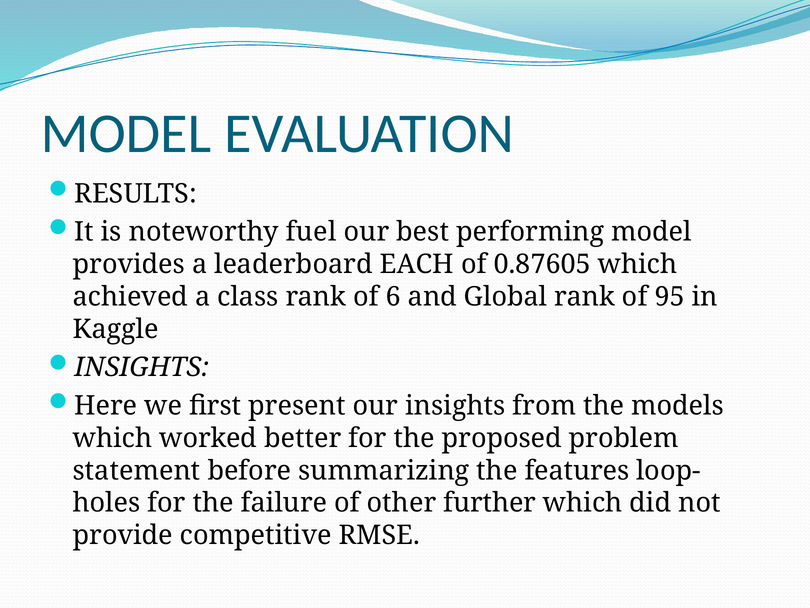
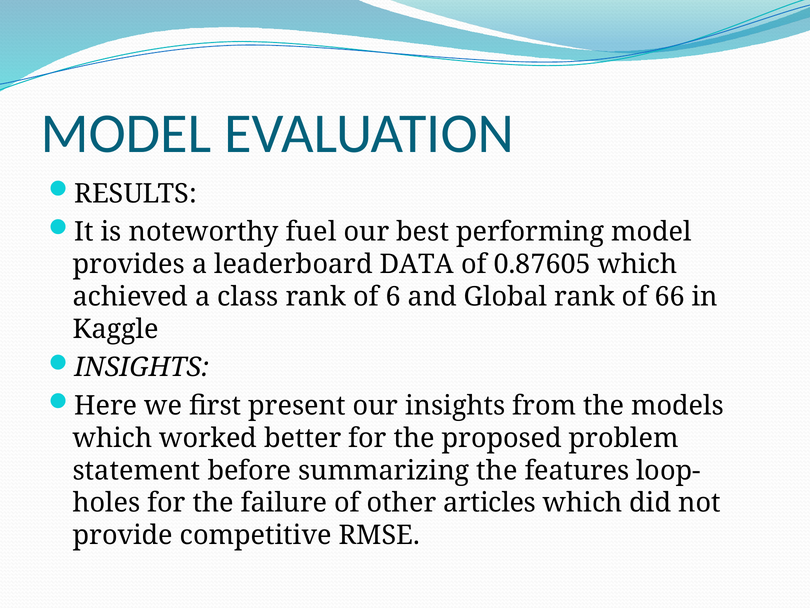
EACH: EACH -> DATA (417, 264)
95: 95 -> 66 (670, 297)
further: further -> articles (490, 503)
